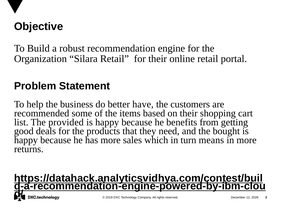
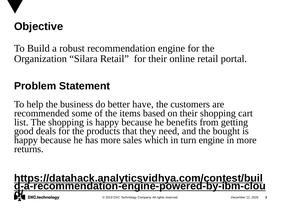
The provided: provided -> shopping (66, 122)
turn means: means -> engine (211, 140)
